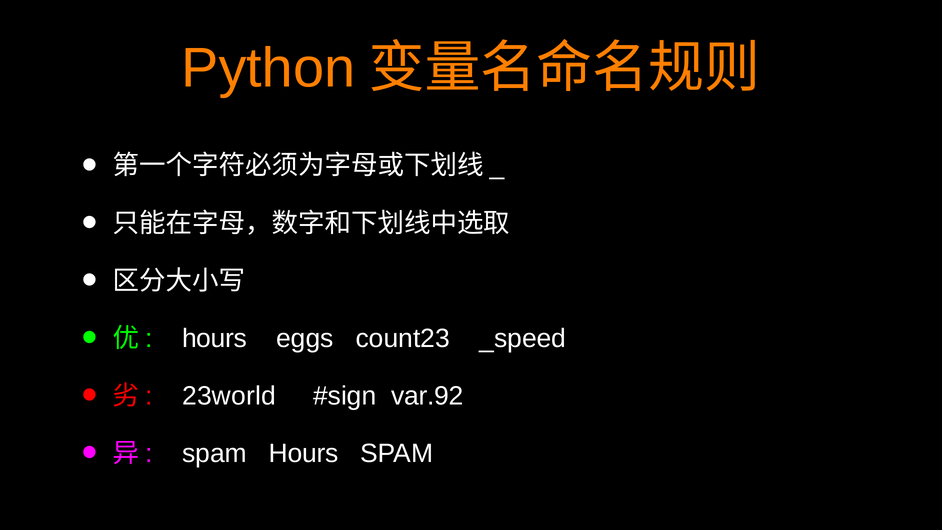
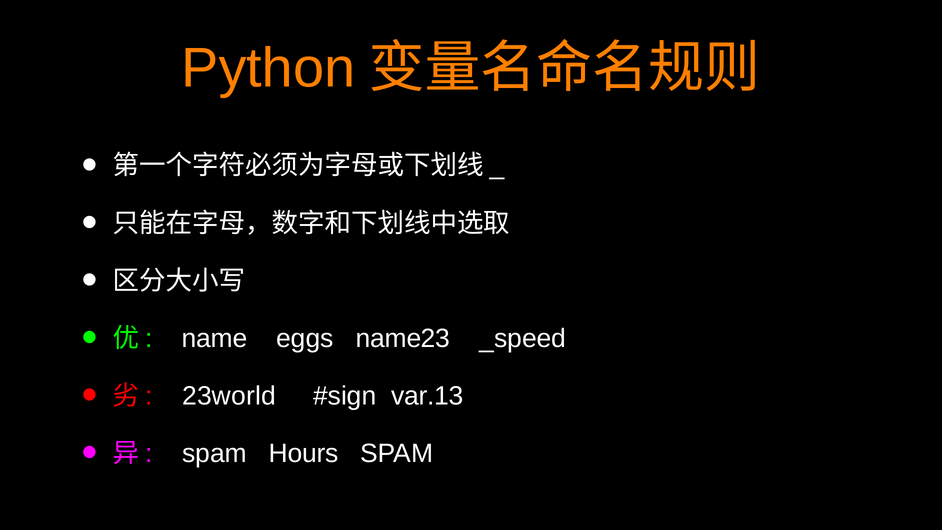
hours: hours -> name (215, 338)
count23: count23 -> name23 (403, 338)
var.92: var.92 -> var.13 (427, 396)
